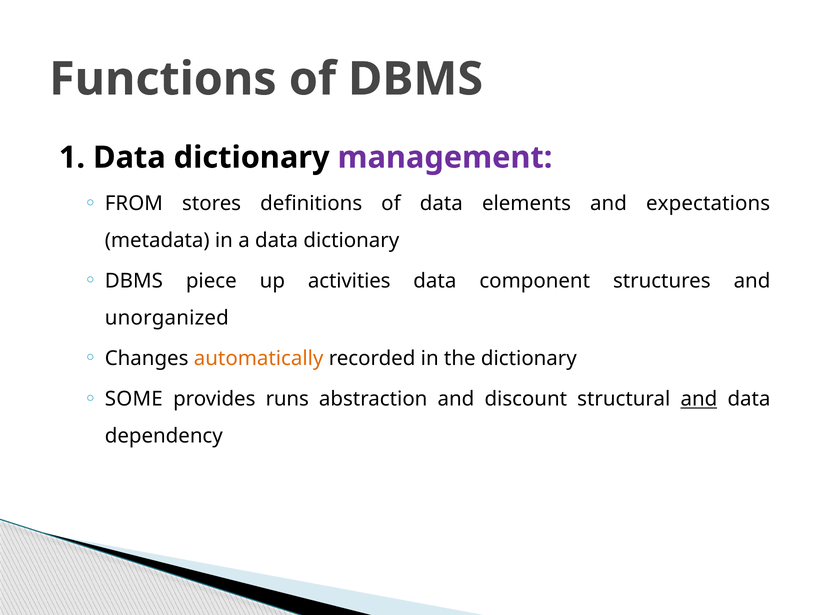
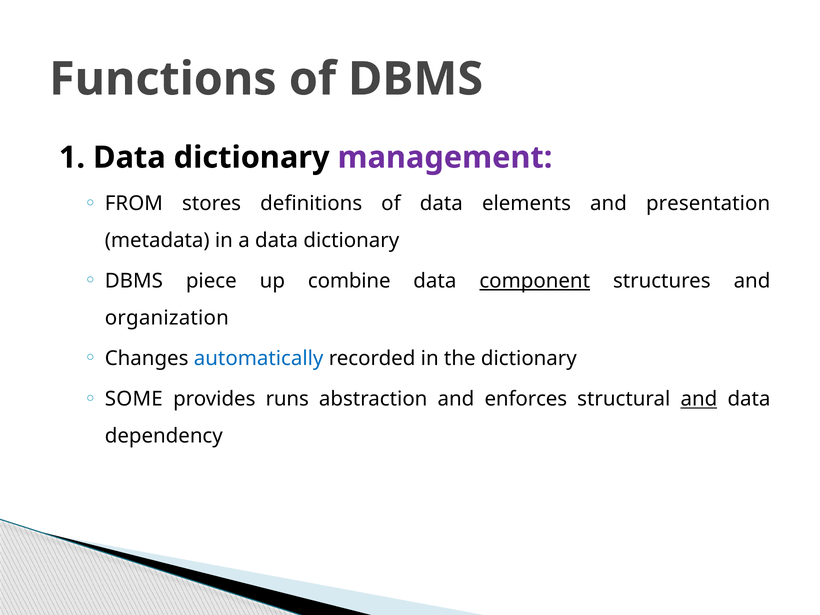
expectations: expectations -> presentation (708, 204)
activities: activities -> combine (349, 281)
component underline: none -> present (535, 281)
unorganized: unorganized -> organization (167, 318)
automatically colour: orange -> blue (259, 358)
discount: discount -> enforces (526, 399)
